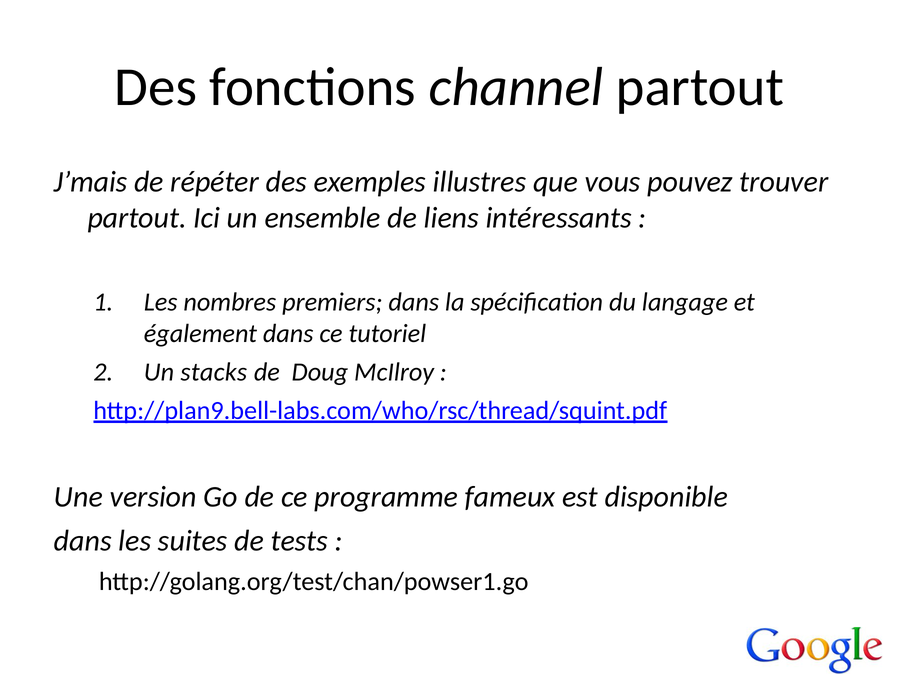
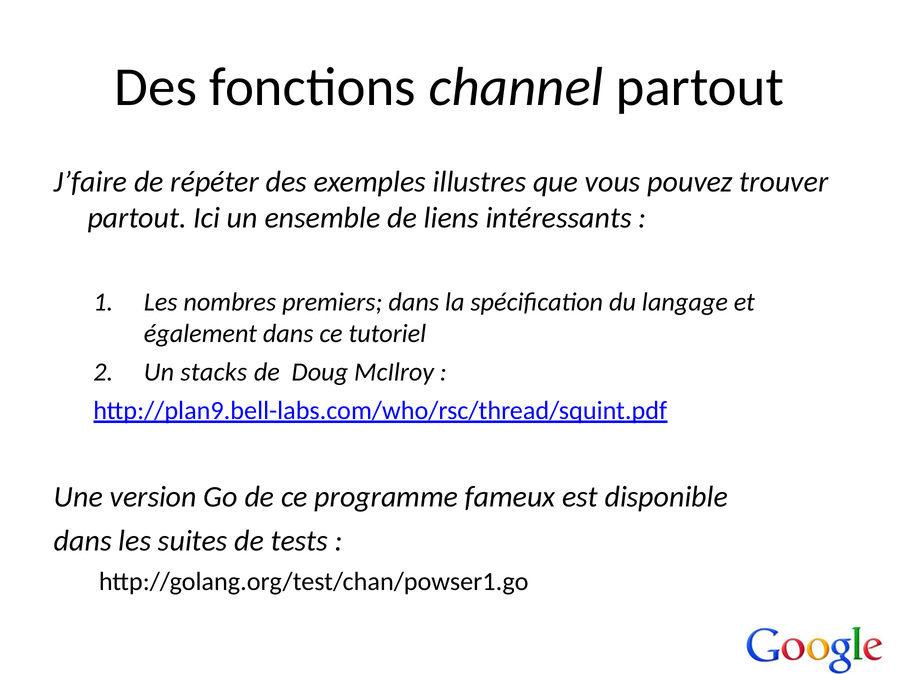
J’mais: J’mais -> J’faire (91, 182)
